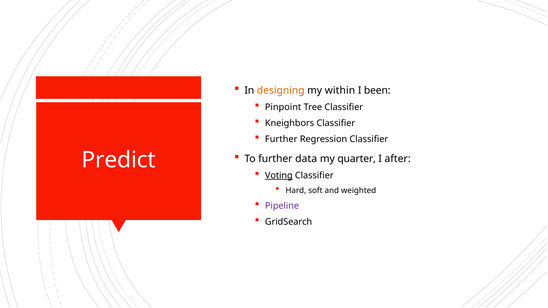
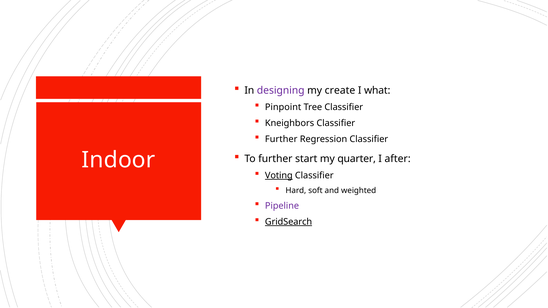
designing colour: orange -> purple (281, 91)
within: within -> create (340, 91)
been: been -> what (377, 91)
data: data -> start (306, 159)
Predict: Predict -> Indoor (119, 160)
GridSearch underline: none -> present (289, 222)
